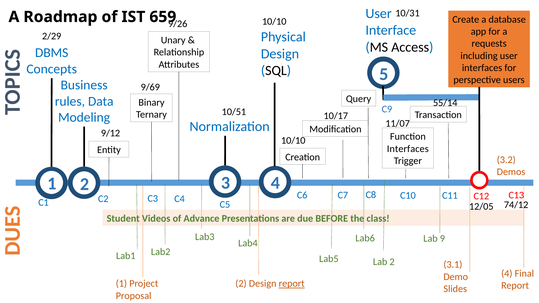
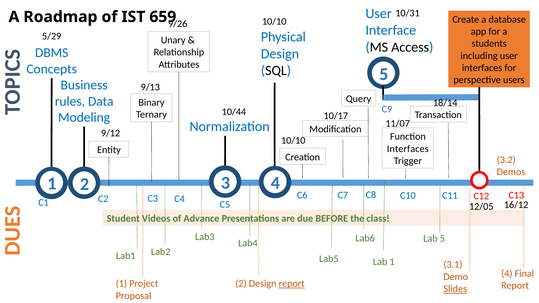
2/29: 2/29 -> 5/29 (52, 36)
requests: requests -> students (489, 44)
9/69: 9/69 -> 9/13 (150, 87)
55/14: 55/14 -> 18/14 (445, 103)
10/51: 10/51 -> 10/44 (234, 112)
74/12: 74/12 -> 16/12 (516, 205)
Lab 9: 9 -> 5 (442, 239)
Lab 2: 2 -> 1 (392, 262)
Slides underline: none -> present (455, 289)
